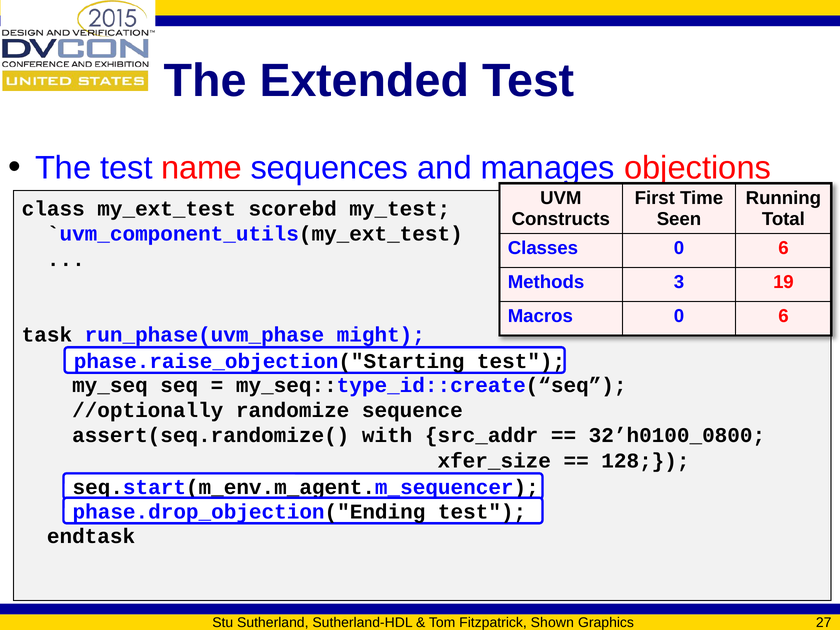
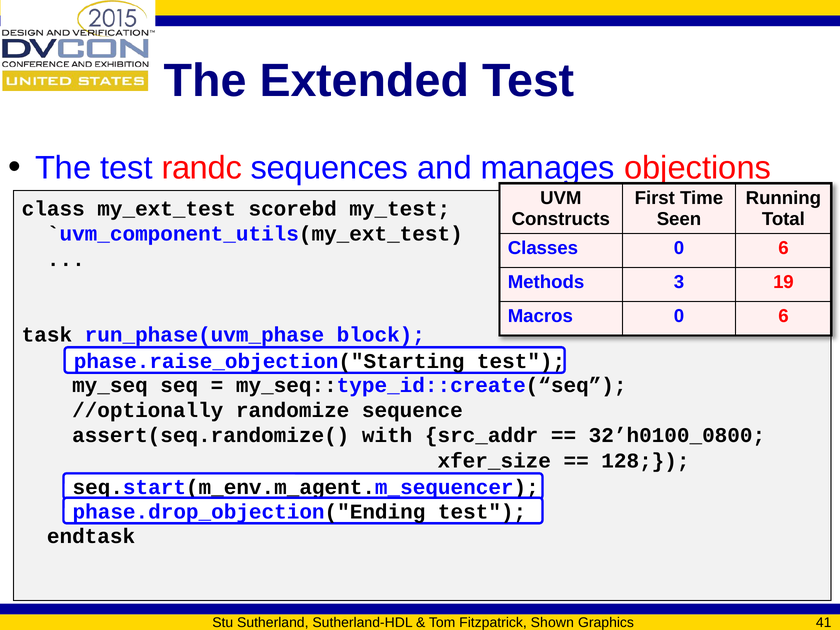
name: name -> randc (202, 168)
might: might -> block (381, 335)
27: 27 -> 41 (824, 623)
